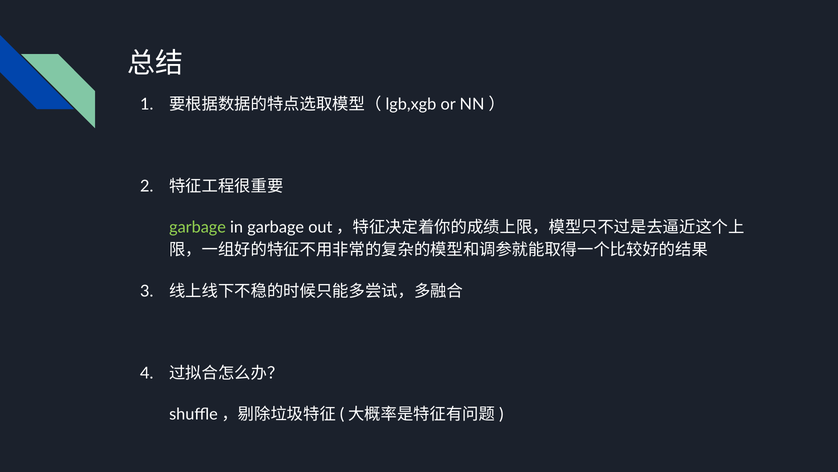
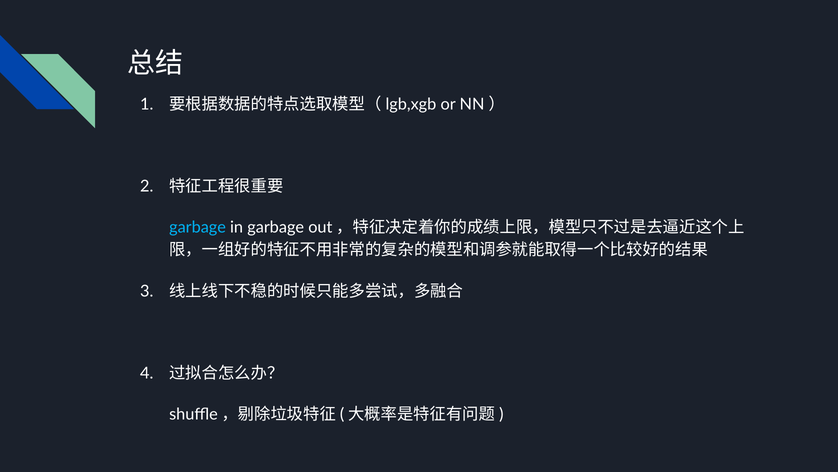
garbage colour: light green -> light blue (198, 227)
